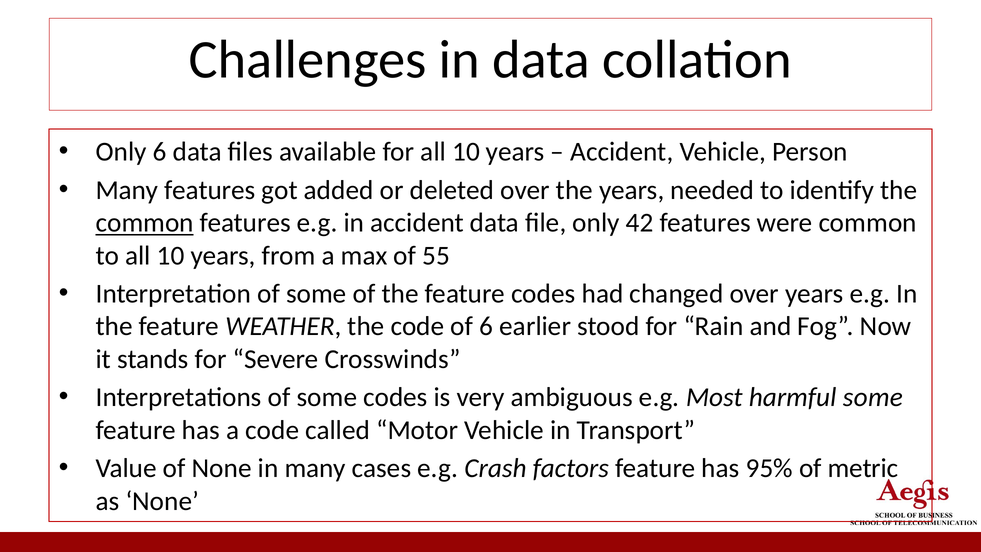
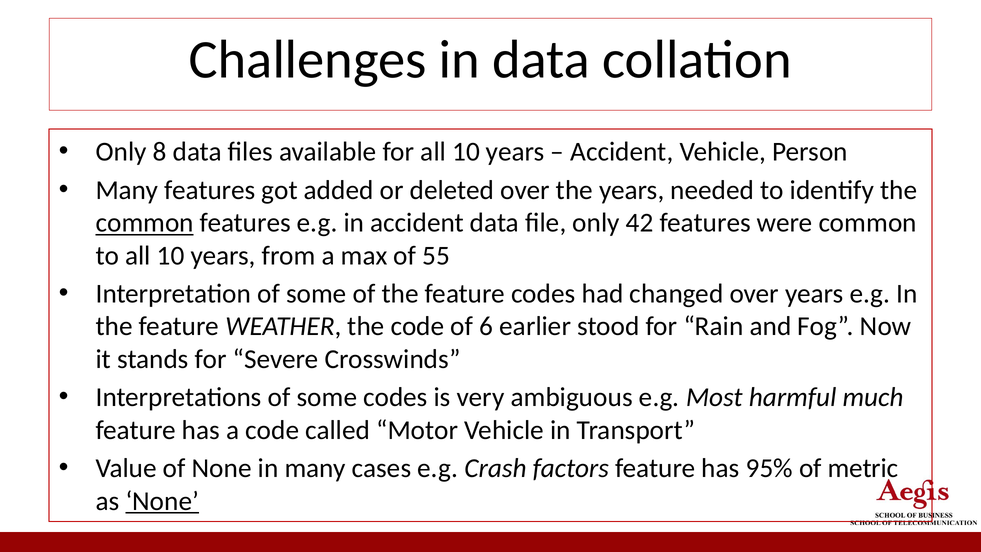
Only 6: 6 -> 8 (160, 152)
harmful some: some -> much (873, 397)
None underline: none -> present (162, 501)
